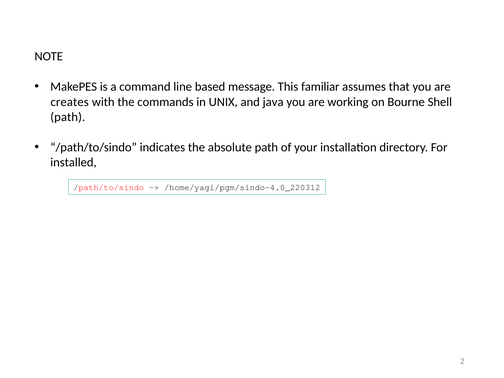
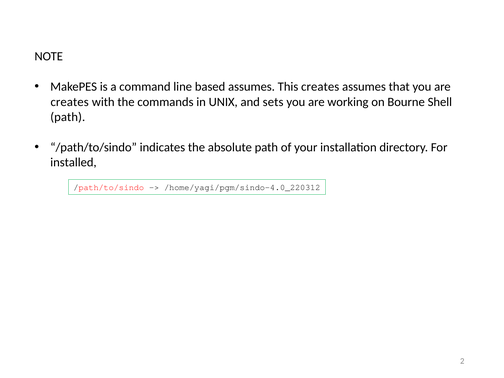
based message: message -> assumes (252, 87)
This familiar: familiar -> creates (320, 87)
java: java -> sets (273, 102)
